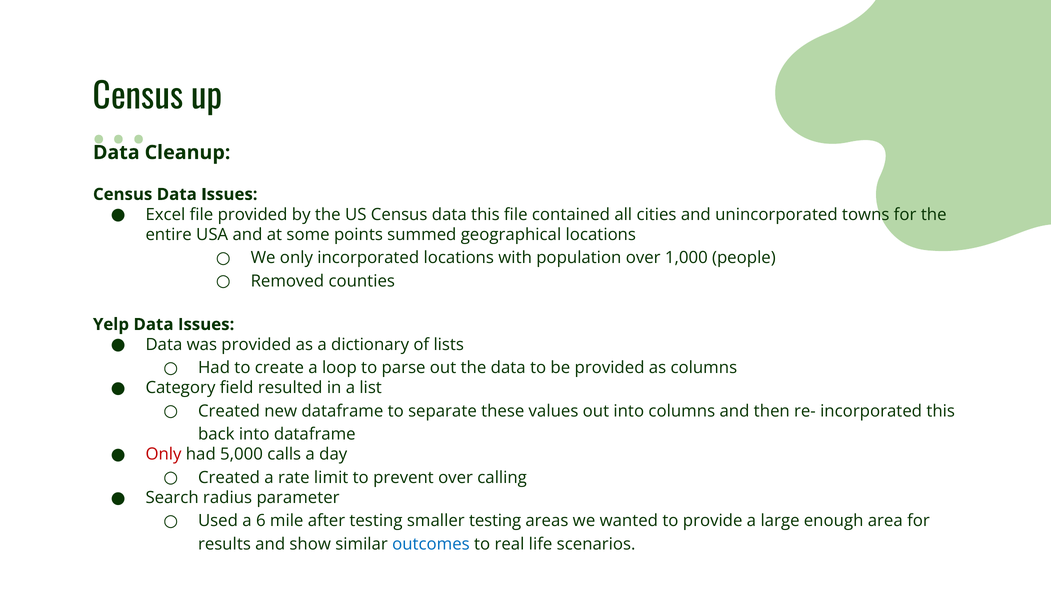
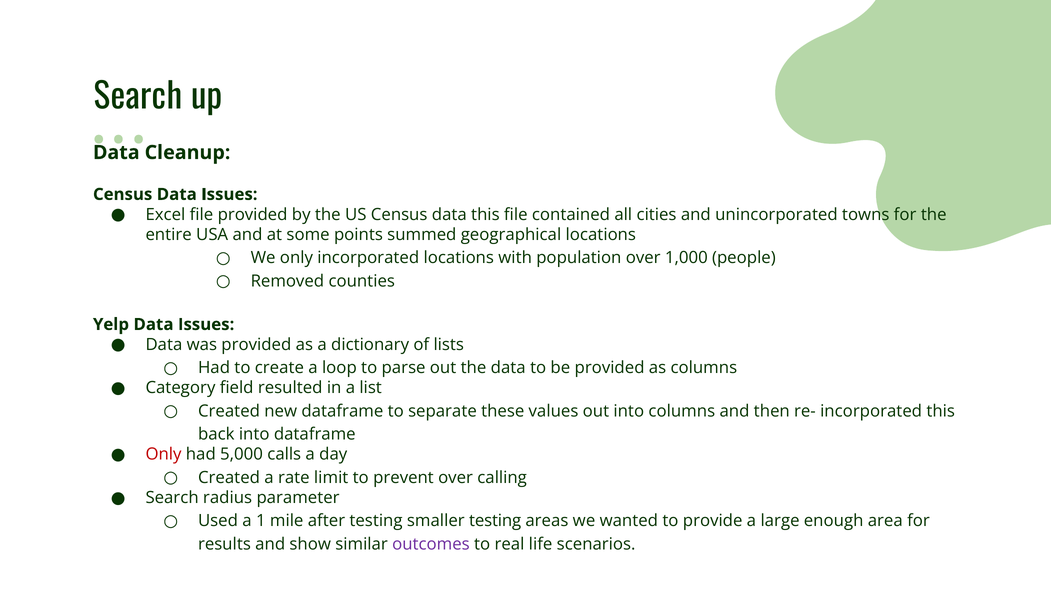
Census: Census -> Search (138, 97)
6: 6 -> 1 (261, 521)
outcomes colour: blue -> purple (431, 544)
